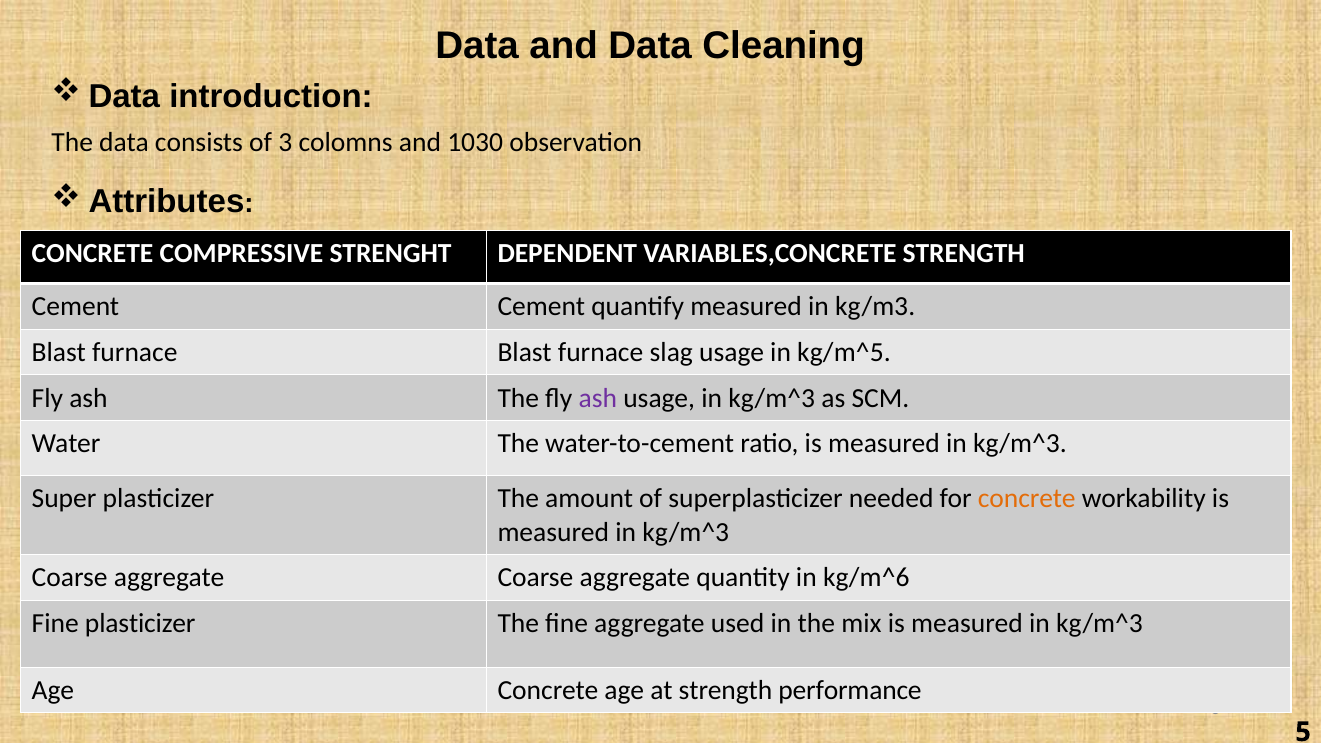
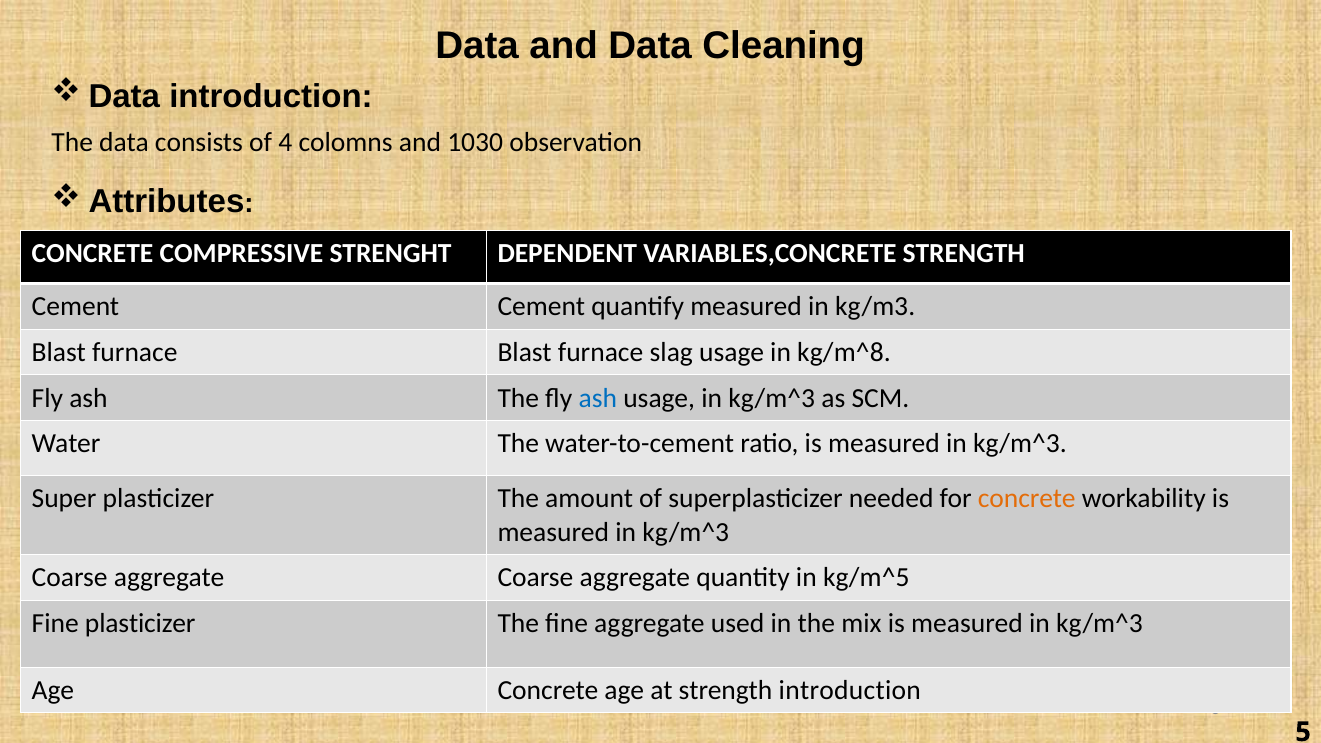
3: 3 -> 4 (285, 143)
kg/m^5: kg/m^5 -> kg/m^8 (844, 352)
ash colour: purple -> blue (598, 398)
kg/m^6: kg/m^6 -> kg/m^5 (866, 578)
strength performance: performance -> introduction (850, 690)
